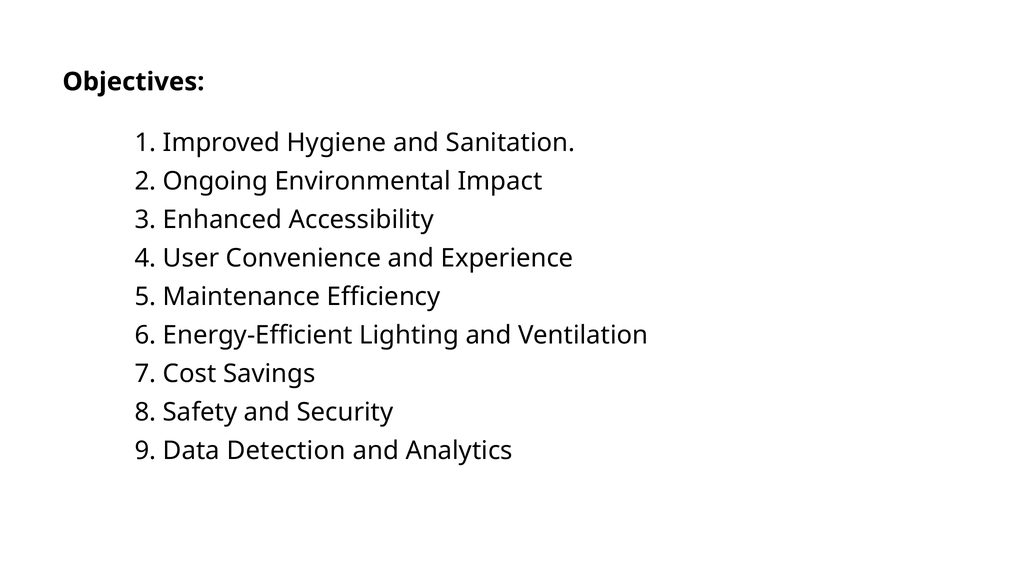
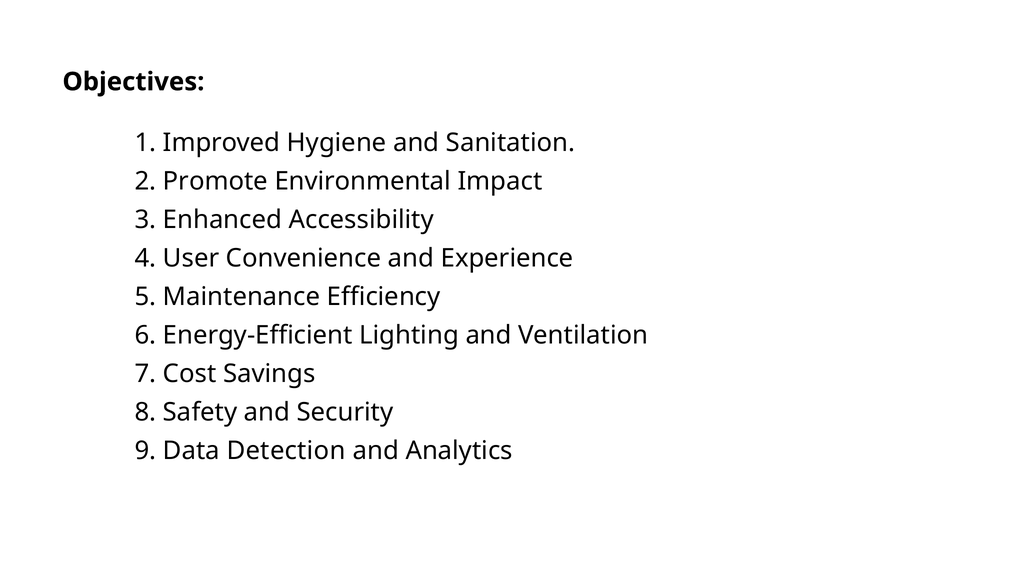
Ongoing: Ongoing -> Promote (215, 181)
